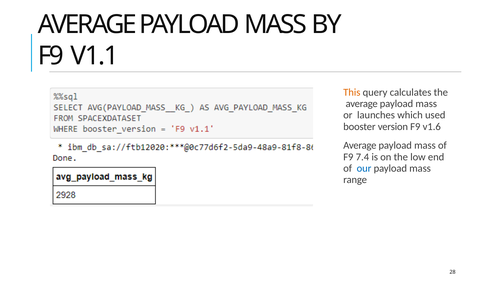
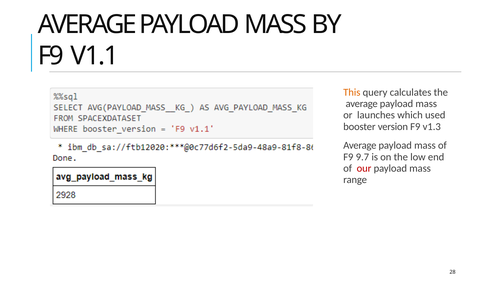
v1.6: v1.6 -> v1.3 (432, 127)
7.4: 7.4 -> 9.7 (362, 157)
our colour: blue -> red (364, 169)
